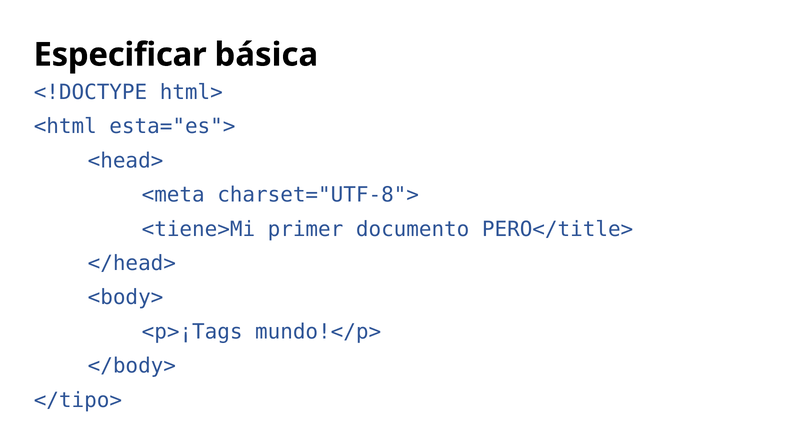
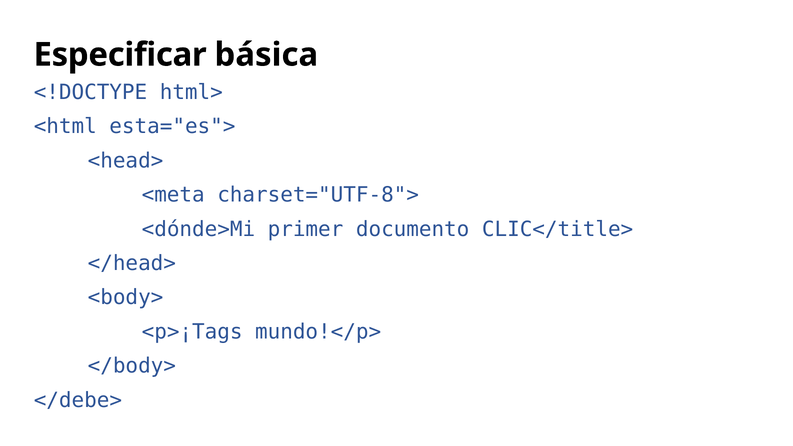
<tiene>Mi: <tiene>Mi -> <dónde>Mi (198, 229)
PERO</title>: PERO</title> -> CLIC</title> (558, 229)
</tipo>: </tipo> -> </debe> (78, 400)
